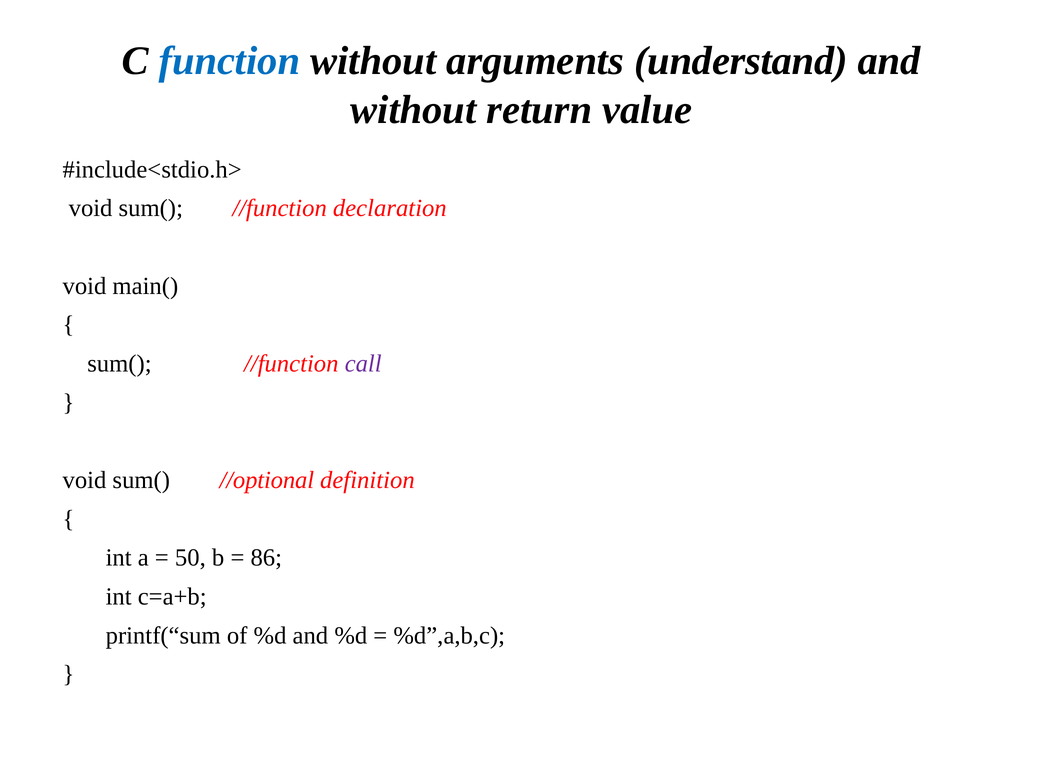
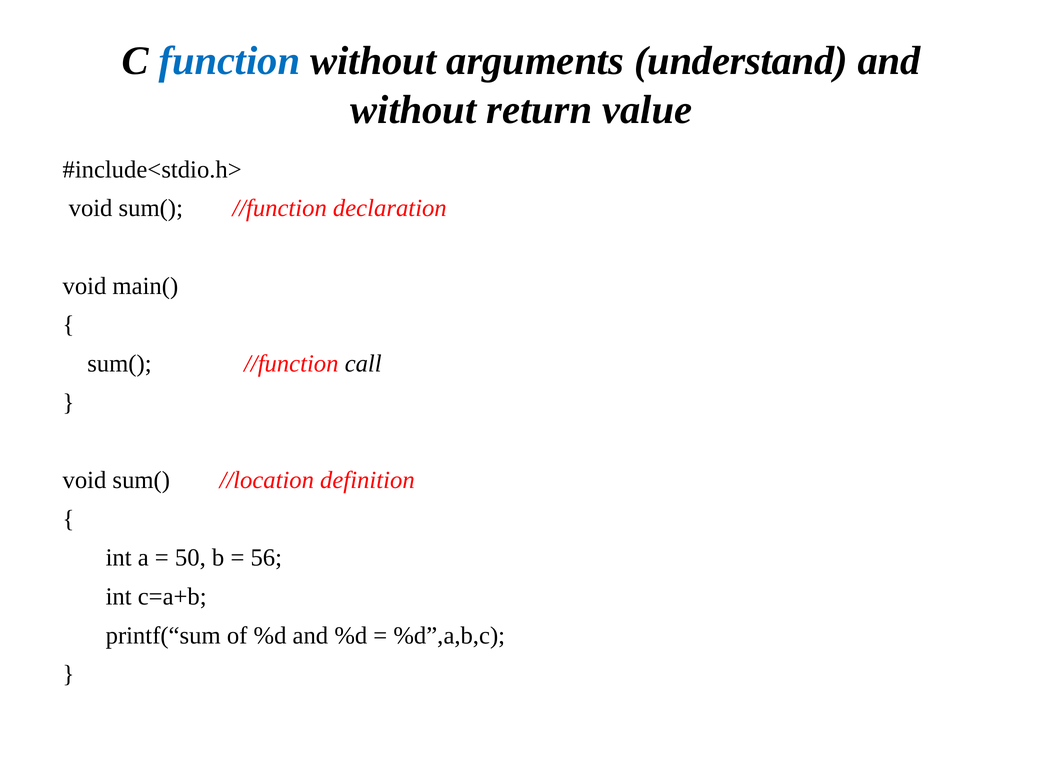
call colour: purple -> black (363, 364)
//optional: //optional -> //location (267, 480)
86: 86 -> 56 (266, 558)
